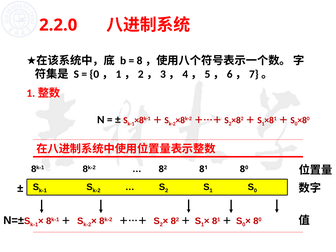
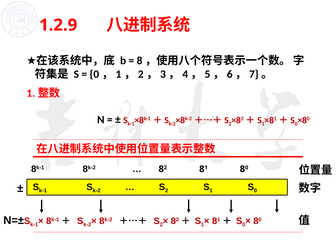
2.2.0: 2.2.0 -> 1.2.9 (58, 25)
